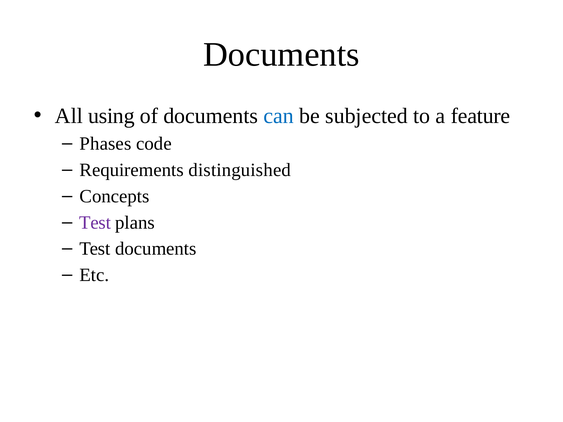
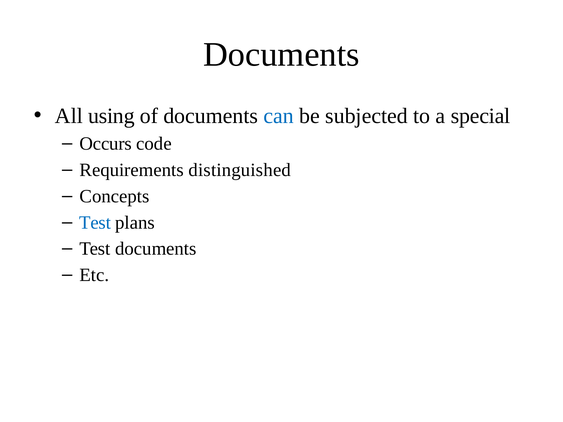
feature: feature -> special (481, 116)
Phases: Phases -> Occurs (106, 144)
Test colour: purple -> blue (95, 223)
